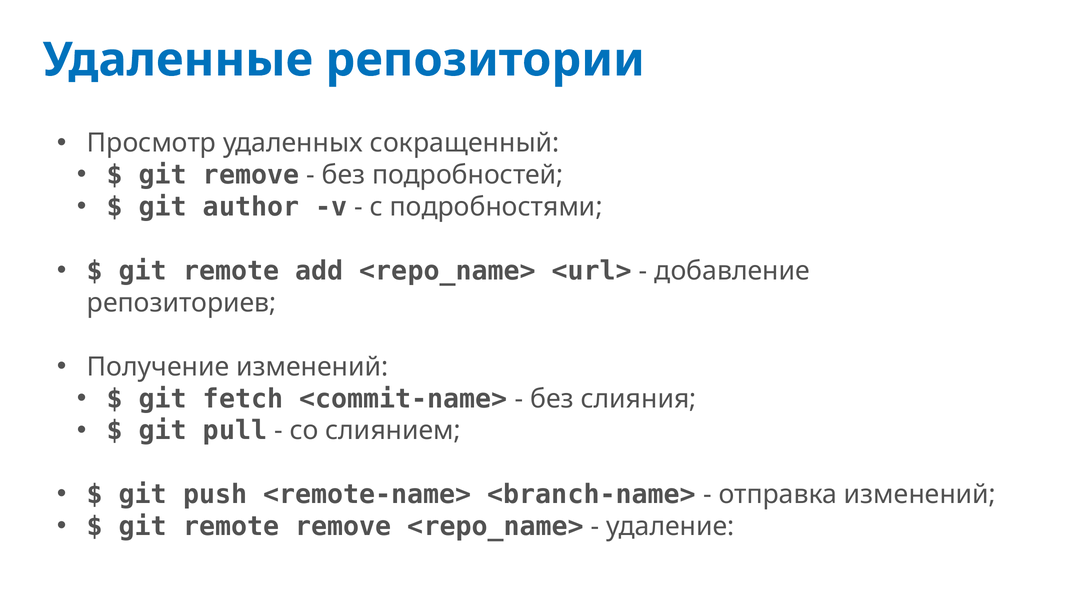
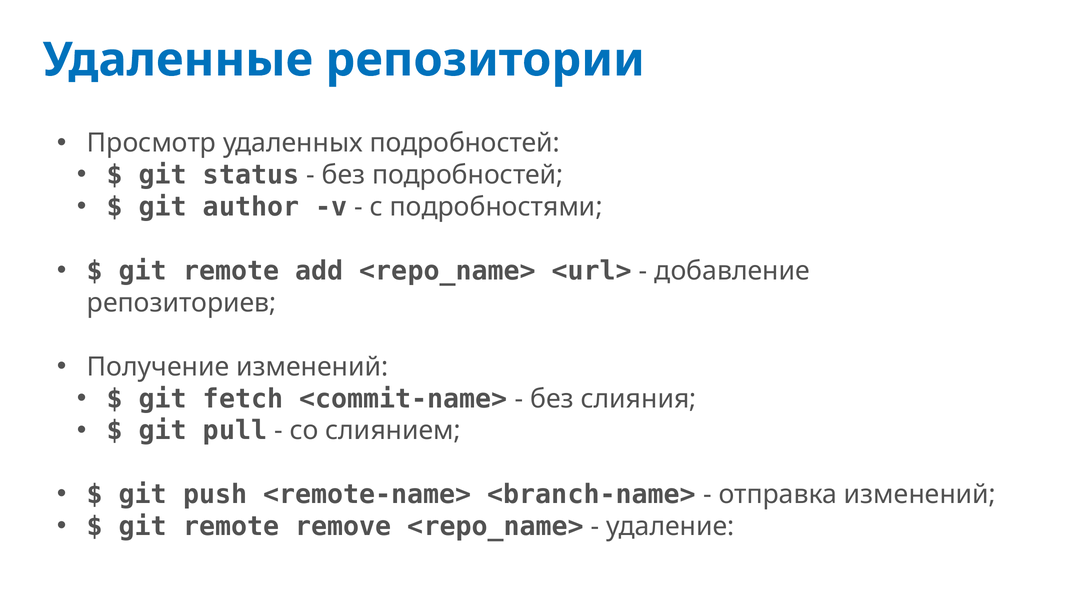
удаленных сокращенный: сокращенный -> подробностей (465, 143)
git remove: remove -> status (251, 175)
